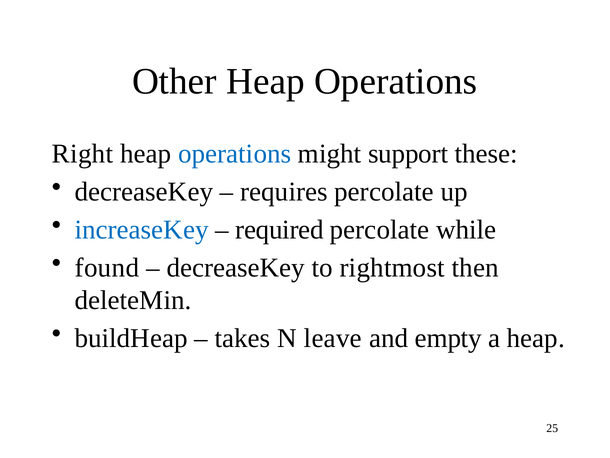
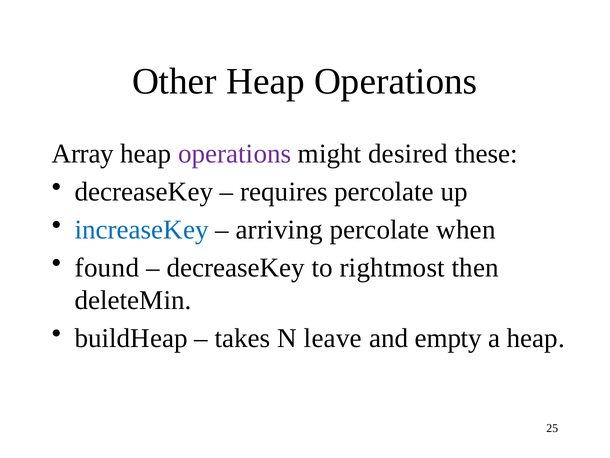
Right: Right -> Array (83, 153)
operations colour: blue -> purple (235, 153)
support: support -> desired (408, 153)
required: required -> arriving (279, 229)
while: while -> when (466, 229)
